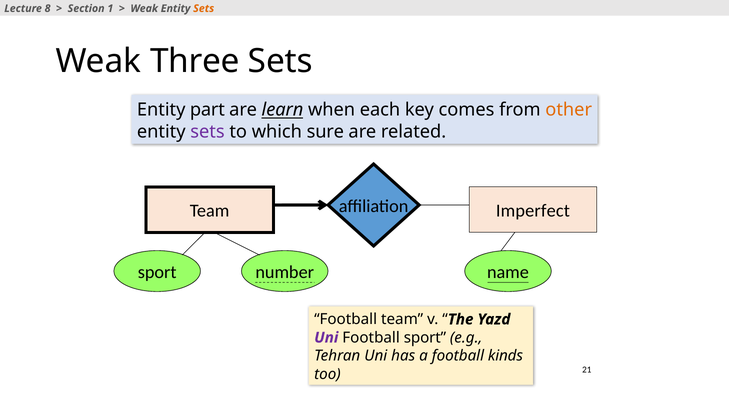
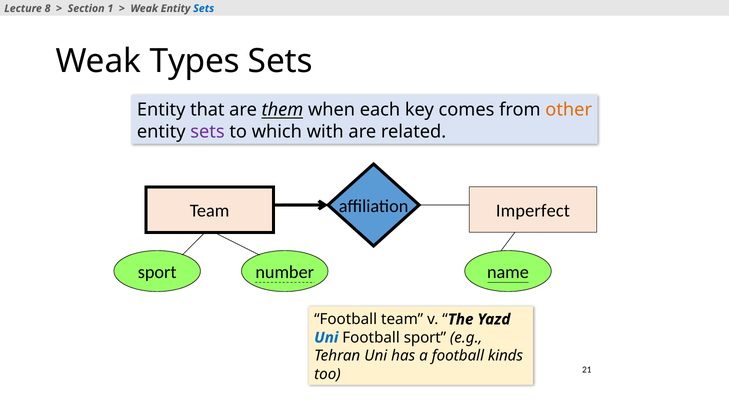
Sets colour: orange -> blue (204, 8)
Three: Three -> Types (195, 61)
part: part -> that (207, 110)
learn: learn -> them (282, 110)
sure: sure -> with (325, 132)
Uni colour: purple -> blue (326, 338)
